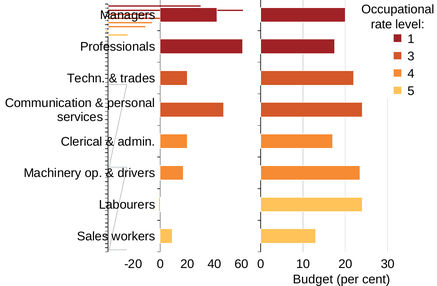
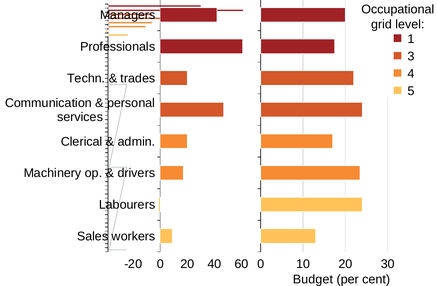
rate: rate -> grid (381, 24)
